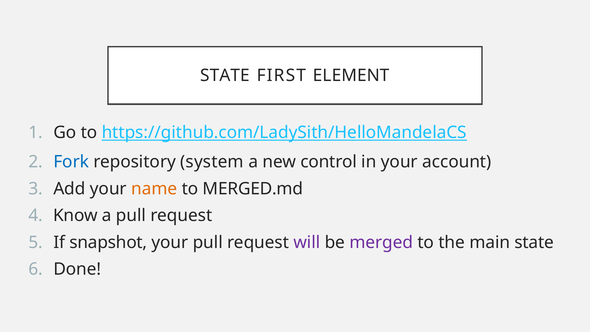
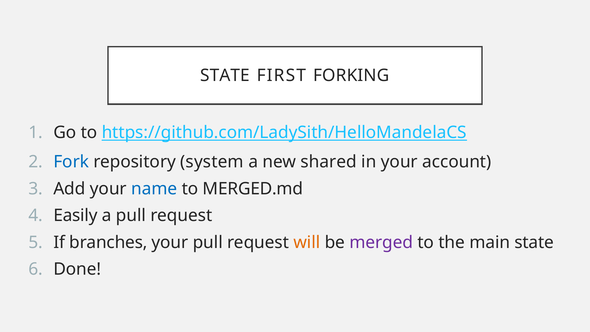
ELEMENT: ELEMENT -> FORKING (351, 75)
control: control -> shared (329, 162)
name colour: orange -> blue (154, 189)
Know: Know -> Easily (75, 215)
snapshot: snapshot -> branches (108, 242)
will colour: purple -> orange (307, 242)
